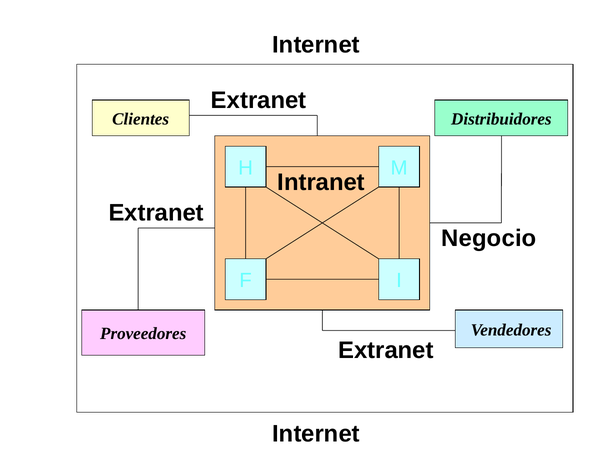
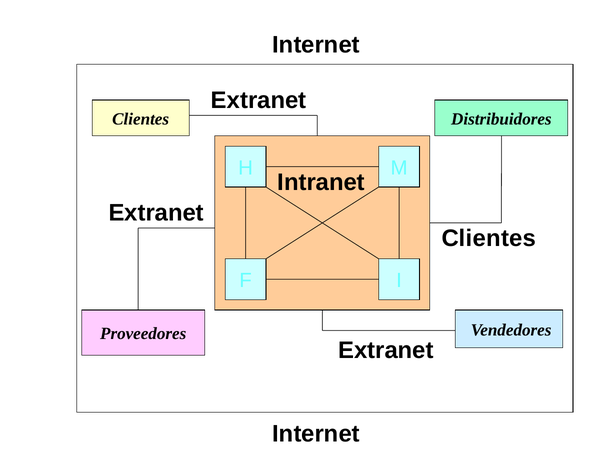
Negocio: Negocio -> Clientes (489, 238)
